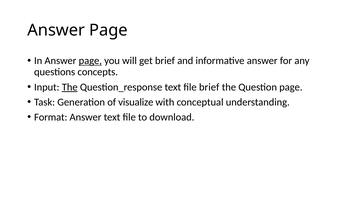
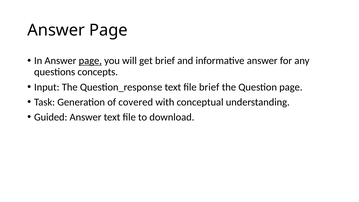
The underline: present -> none (70, 87)
visualize: visualize -> covered (136, 102)
Format: Format -> Guided (51, 117)
